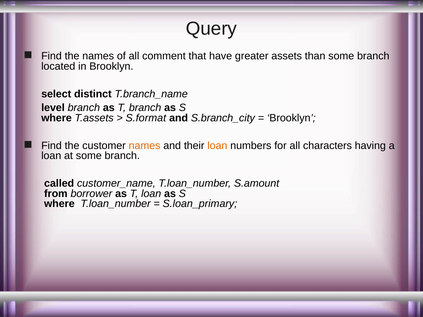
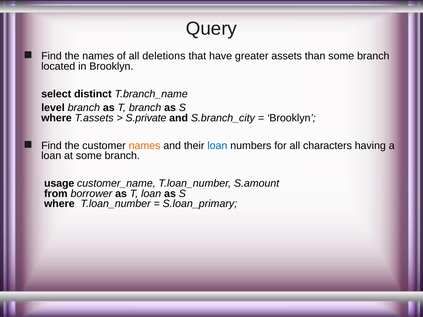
comment: comment -> deletions (164, 56)
S.format: S.format -> S.private (146, 118)
loan colour: orange -> blue (217, 146)
called: called -> usage (59, 184)
